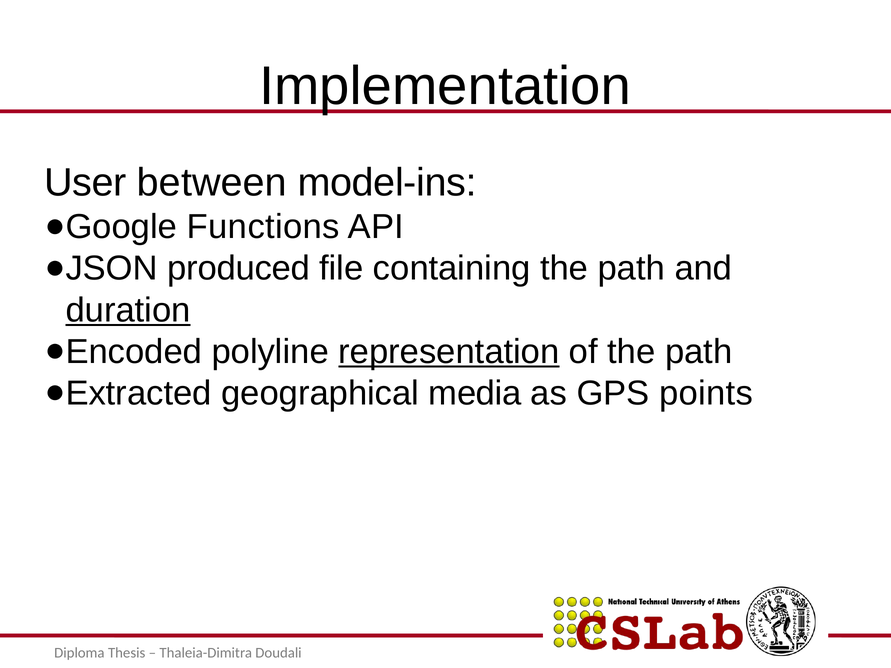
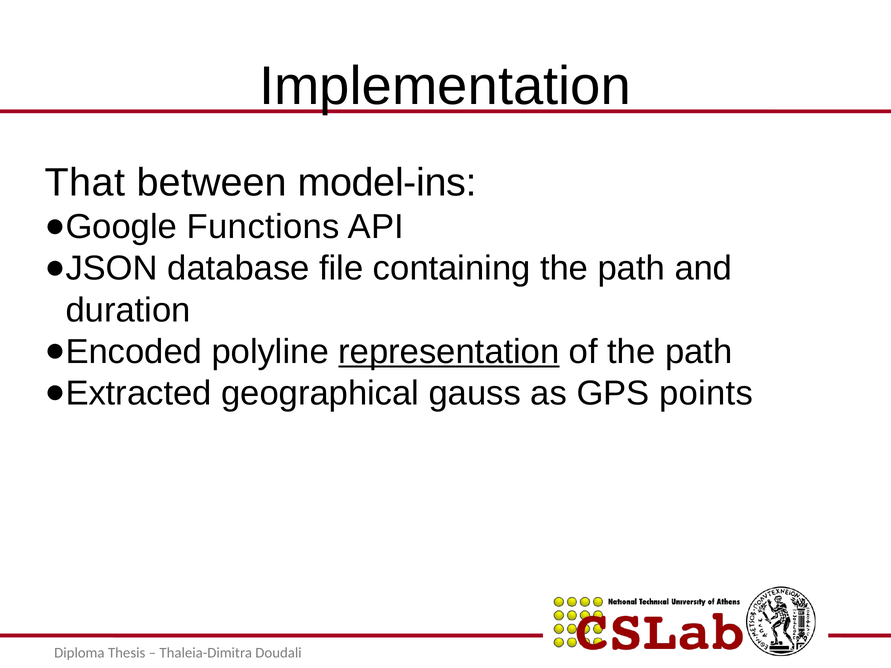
User: User -> That (85, 183)
produced: produced -> database (239, 269)
duration underline: present -> none (128, 310)
media: media -> gauss (475, 393)
